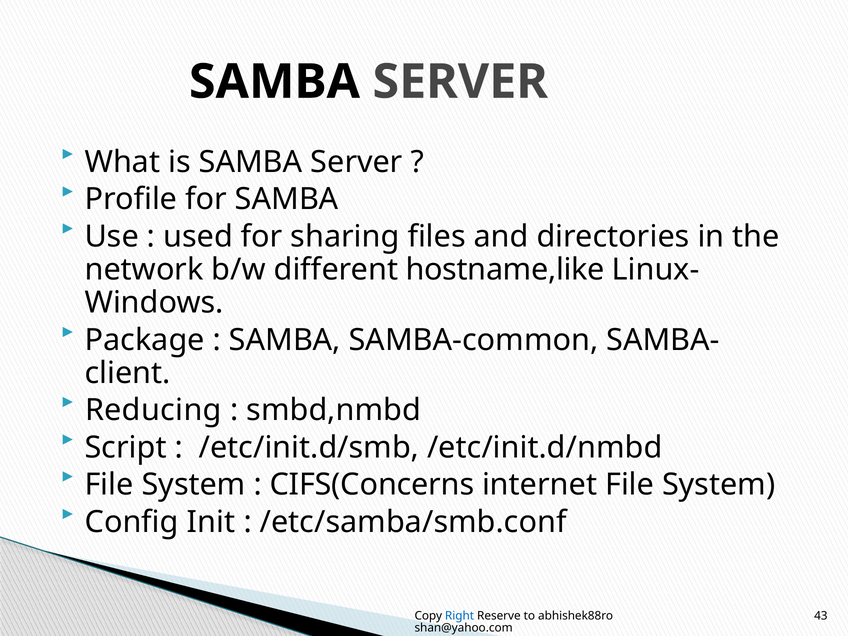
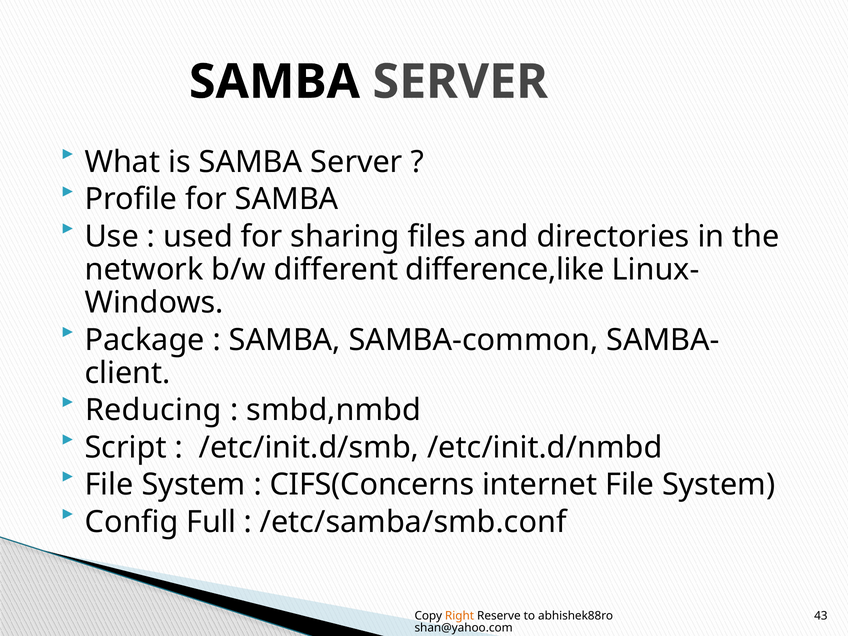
hostname,like: hostname,like -> difference,like (505, 270)
Init: Init -> Full (211, 522)
Right colour: blue -> orange (460, 616)
